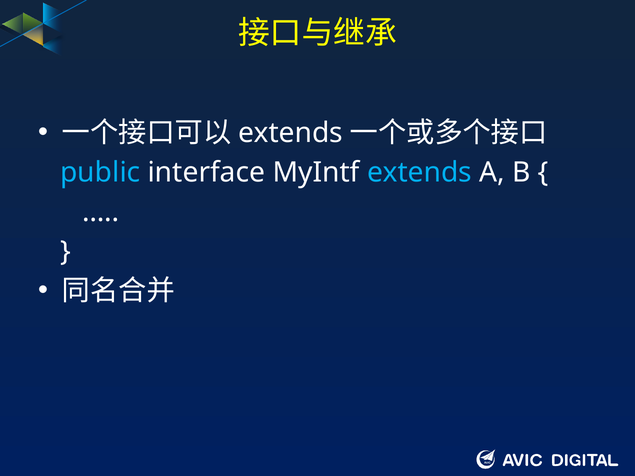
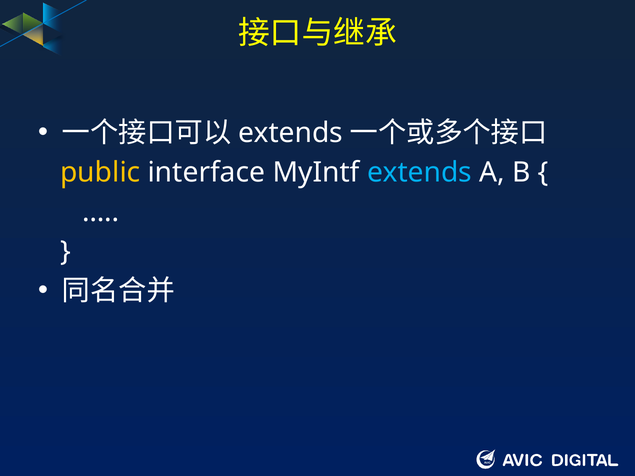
public colour: light blue -> yellow (100, 173)
